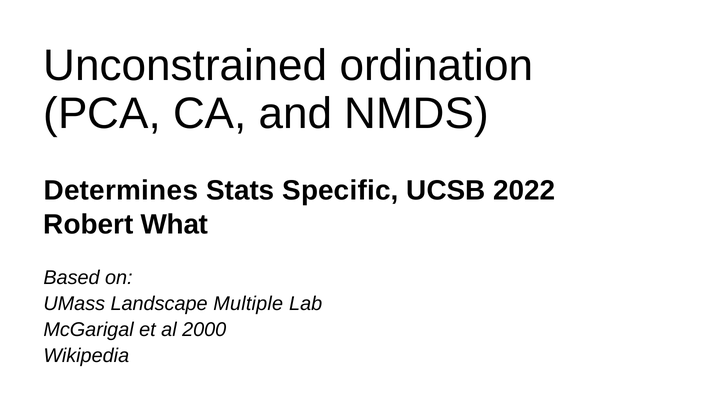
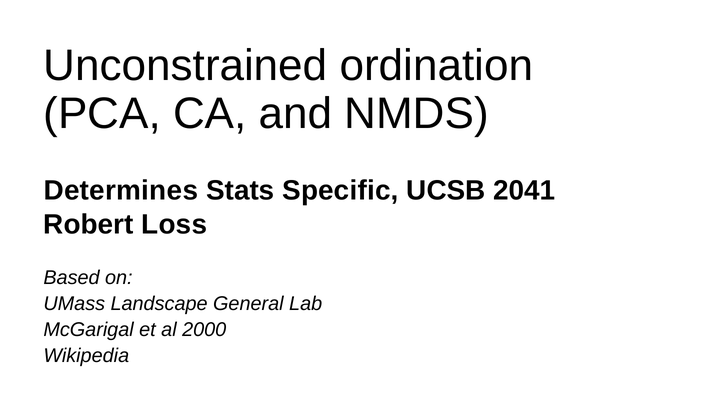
2022: 2022 -> 2041 (524, 190)
What: What -> Loss (174, 224)
Multiple: Multiple -> General (248, 303)
